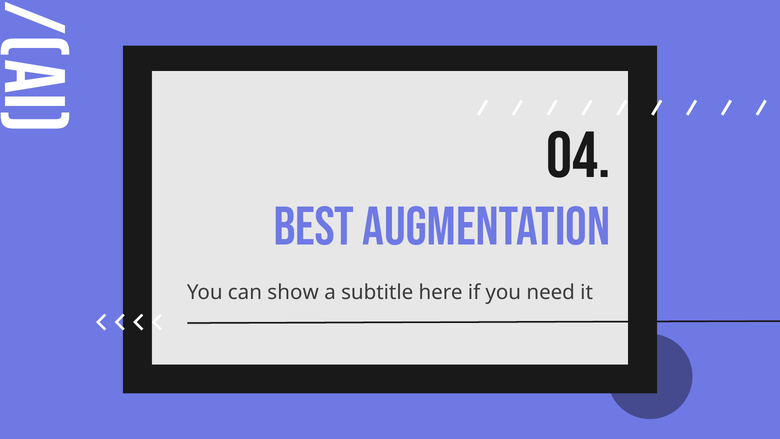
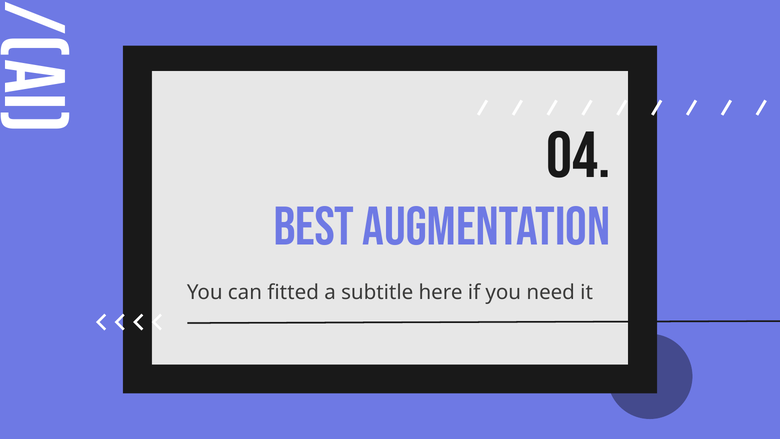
show: show -> fitted (293, 293)
